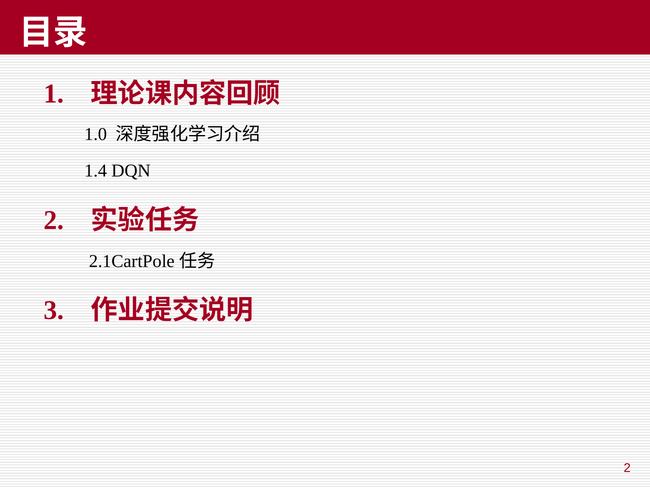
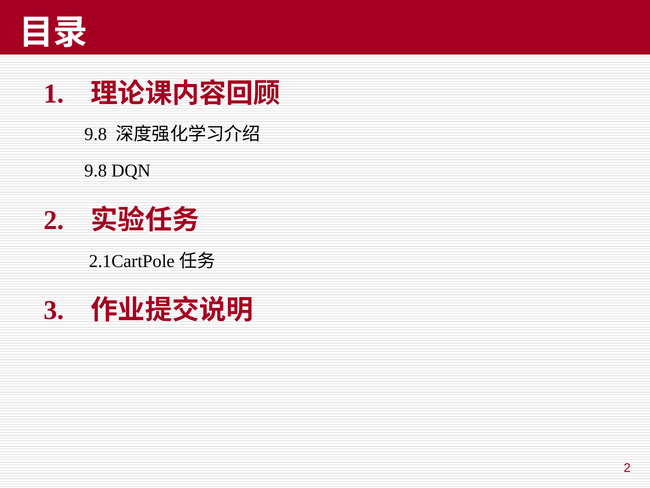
1.0: 1.0 -> 9.8 (96, 134)
1.4: 1.4 -> 9.8 (96, 170)
